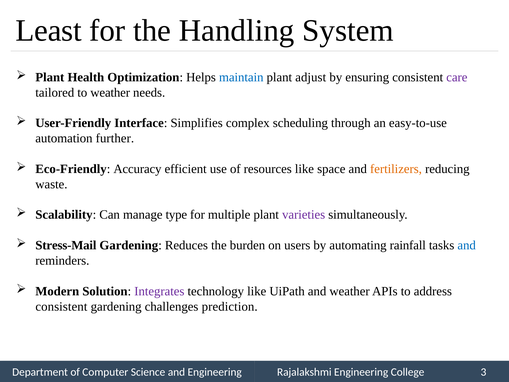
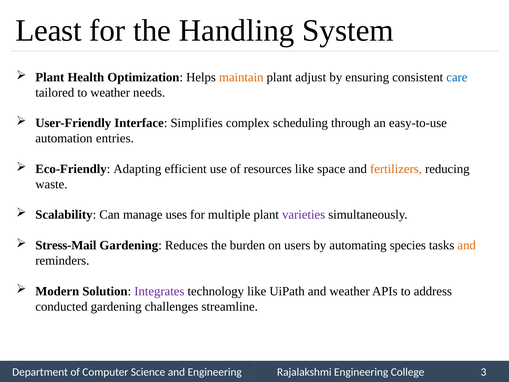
maintain colour: blue -> orange (241, 77)
care colour: purple -> blue (457, 77)
further: further -> entries (115, 138)
Accuracy: Accuracy -> Adapting (137, 169)
type: type -> uses (176, 215)
rainfall: rainfall -> species (408, 245)
and colour: blue -> orange (467, 245)
consistent: consistent -> conducted (61, 306)
prediction: prediction -> streamline (230, 306)
